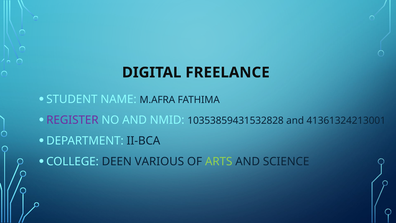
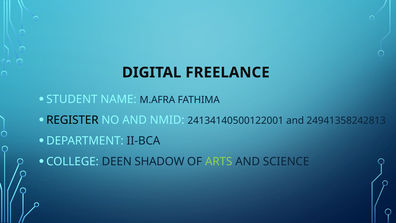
REGISTER colour: purple -> black (72, 120)
10353859431532828: 10353859431532828 -> 24134140500122001 (236, 121)
41361324213001: 41361324213001 -> 24941358242813 (346, 121)
VARIOUS: VARIOUS -> SHADOW (159, 162)
